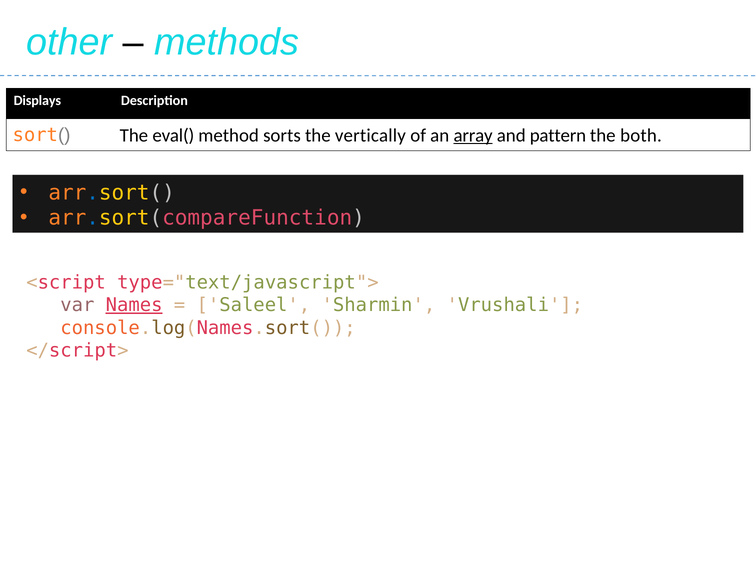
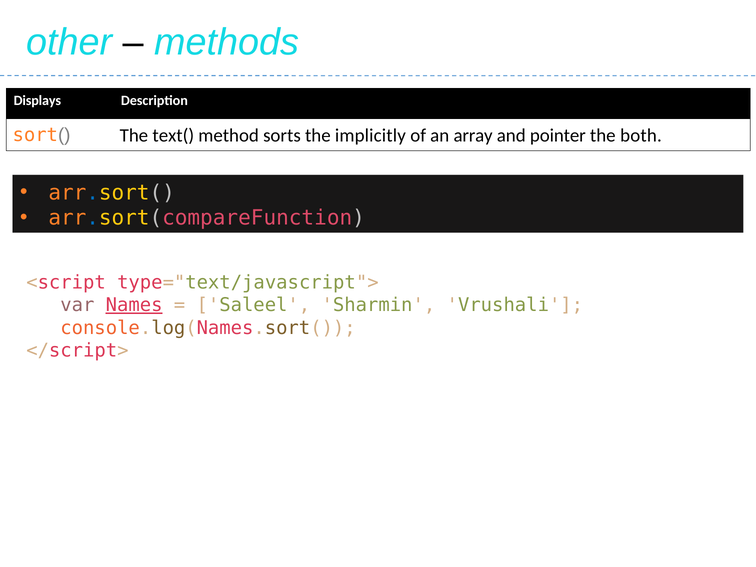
eval(: eval( -> text( (173, 135)
vertically: vertically -> implicitly (370, 135)
array underline: present -> none (473, 135)
pattern: pattern -> pointer (558, 135)
